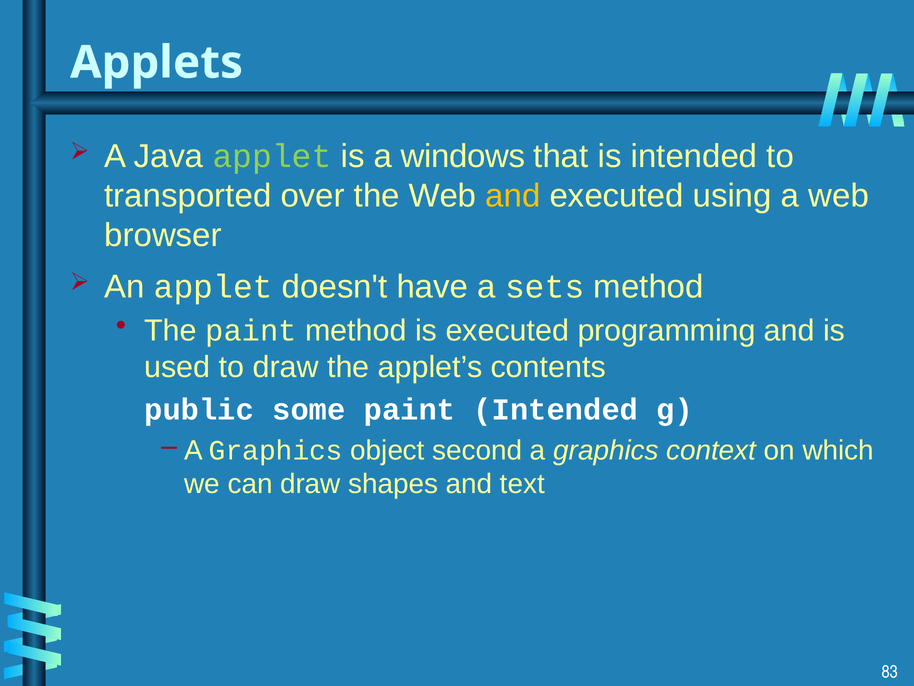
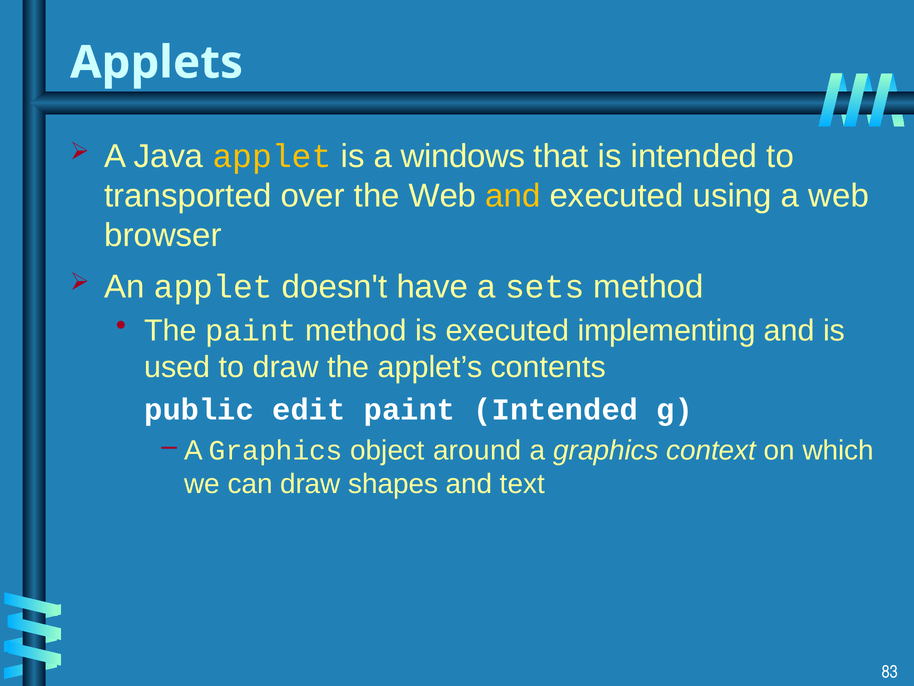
applet colour: light green -> yellow (272, 156)
programming: programming -> implementing (667, 330)
some: some -> edit (309, 410)
second: second -> around (477, 450)
